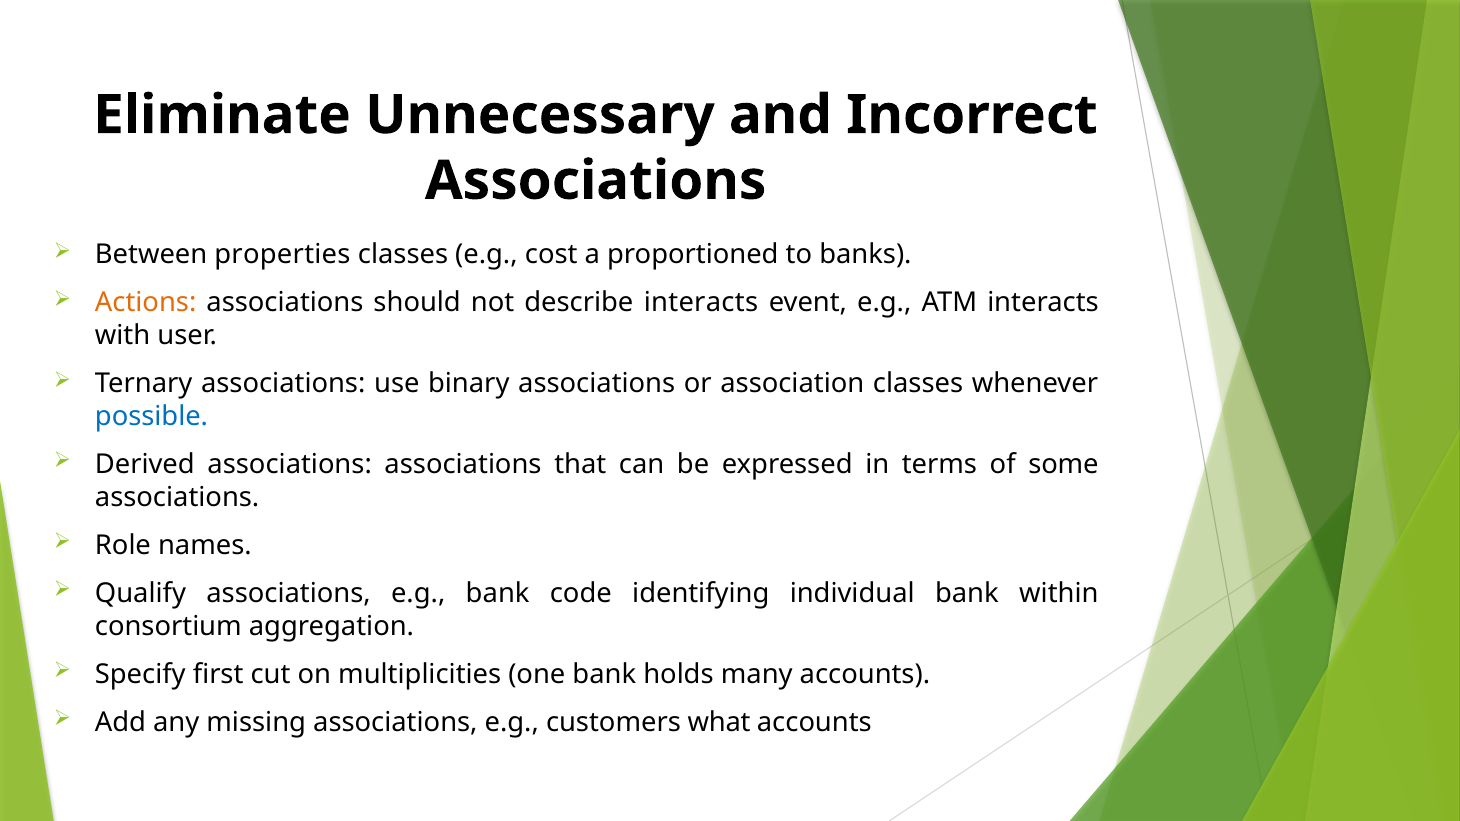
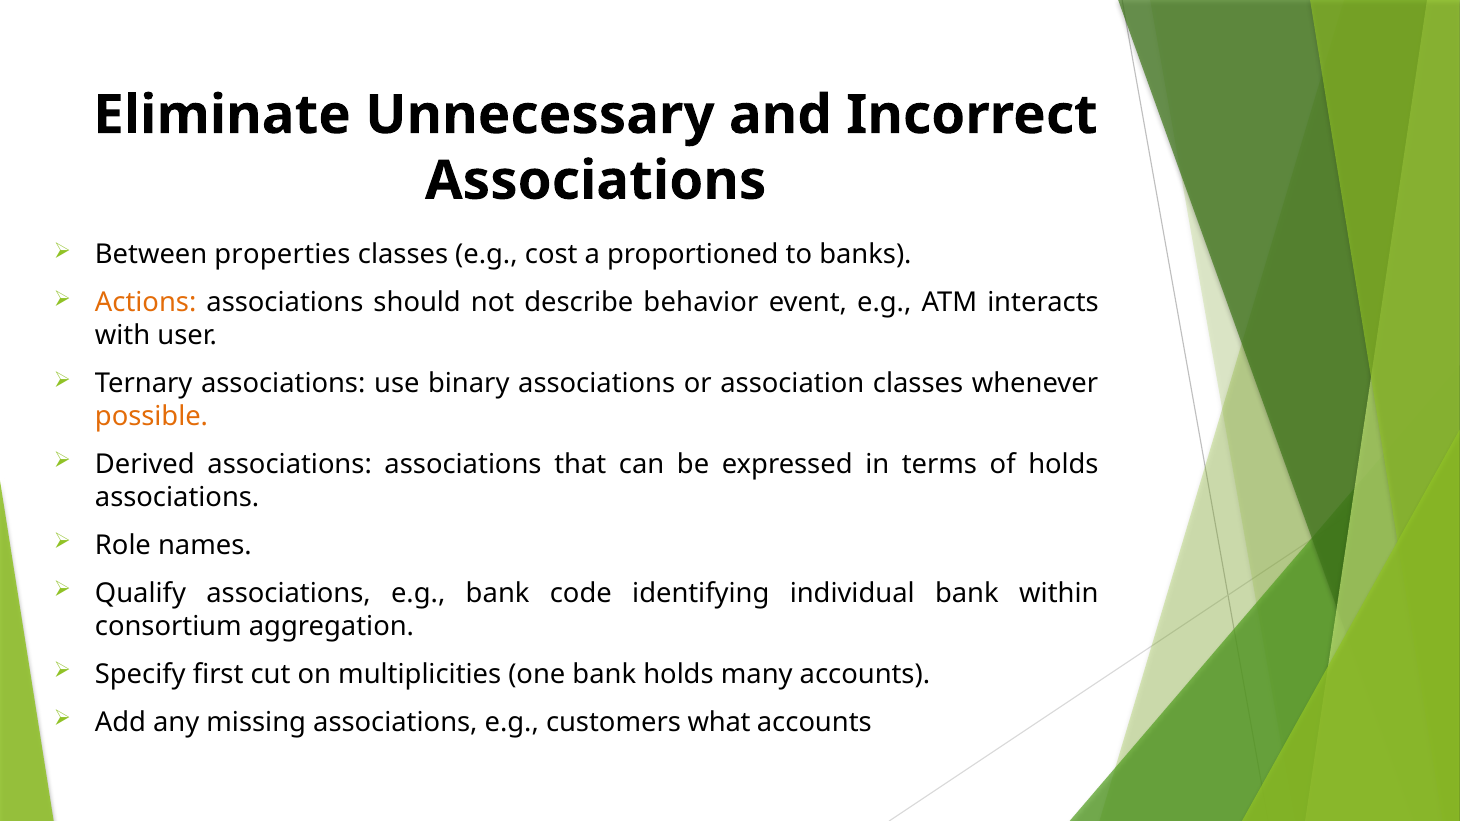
describe interacts: interacts -> behavior (701, 303)
possible colour: blue -> orange (152, 417)
of some: some -> holds (1063, 465)
